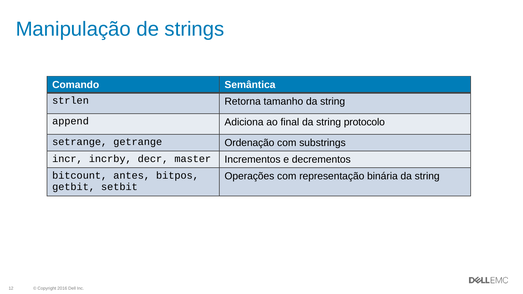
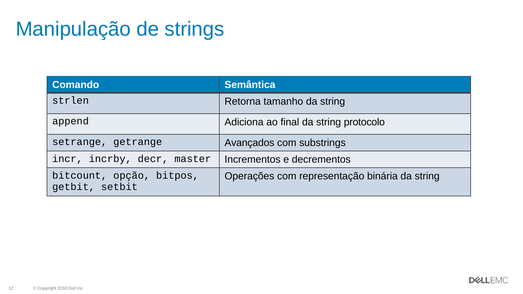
Ordenação: Ordenação -> Avançados (249, 143)
antes: antes -> opção (132, 176)
